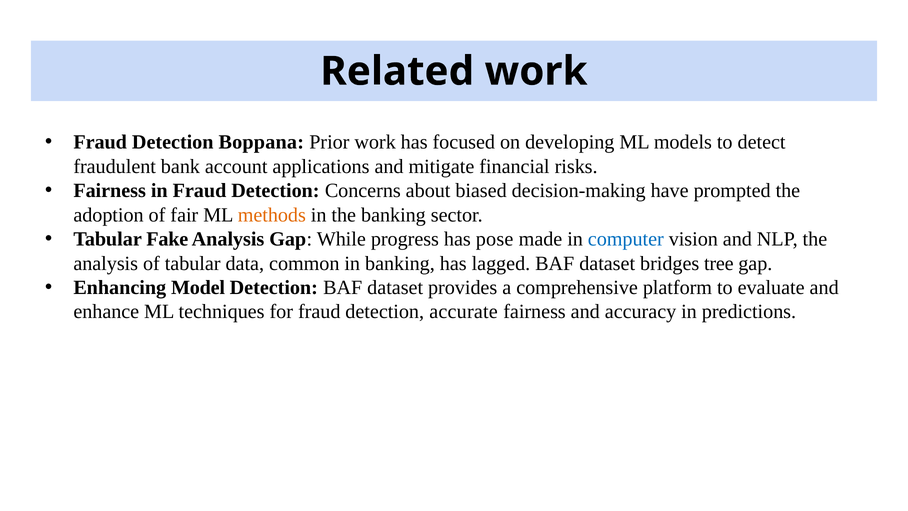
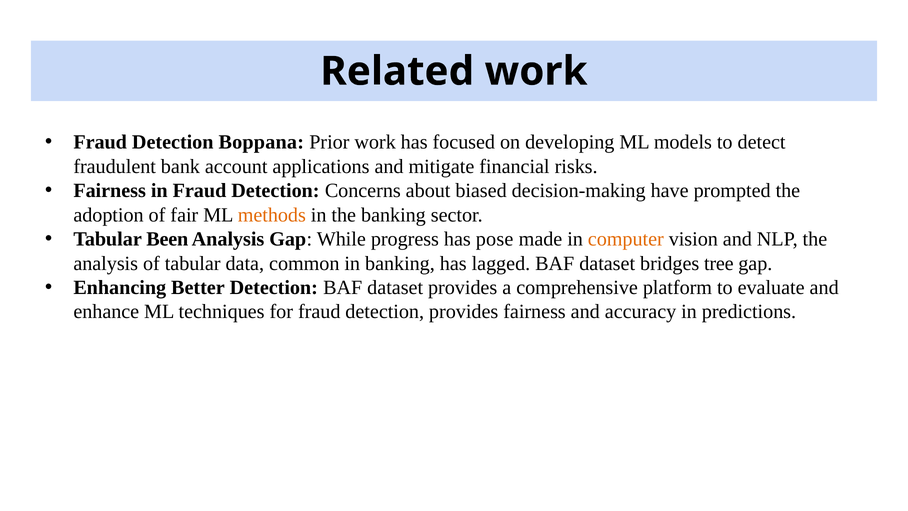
Fake: Fake -> Been (167, 239)
computer colour: blue -> orange (626, 239)
Model: Model -> Better (198, 287)
detection accurate: accurate -> provides (464, 312)
